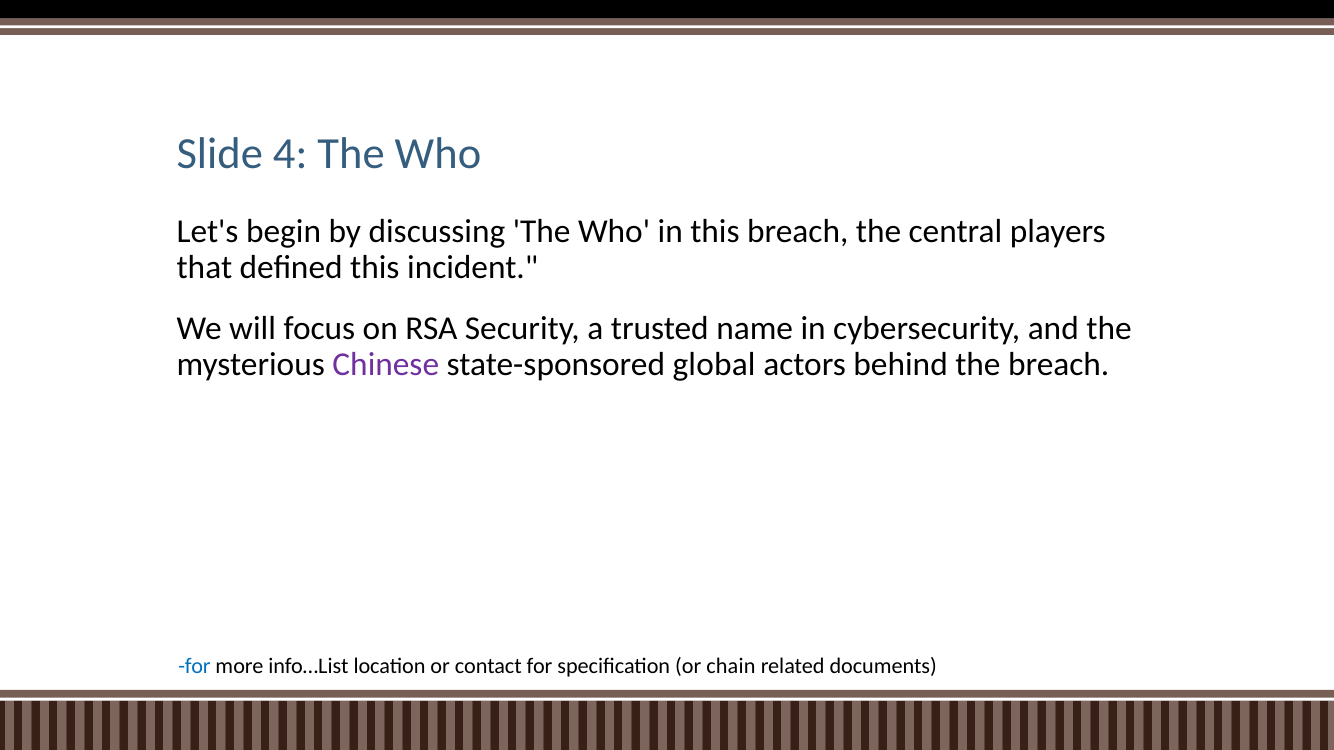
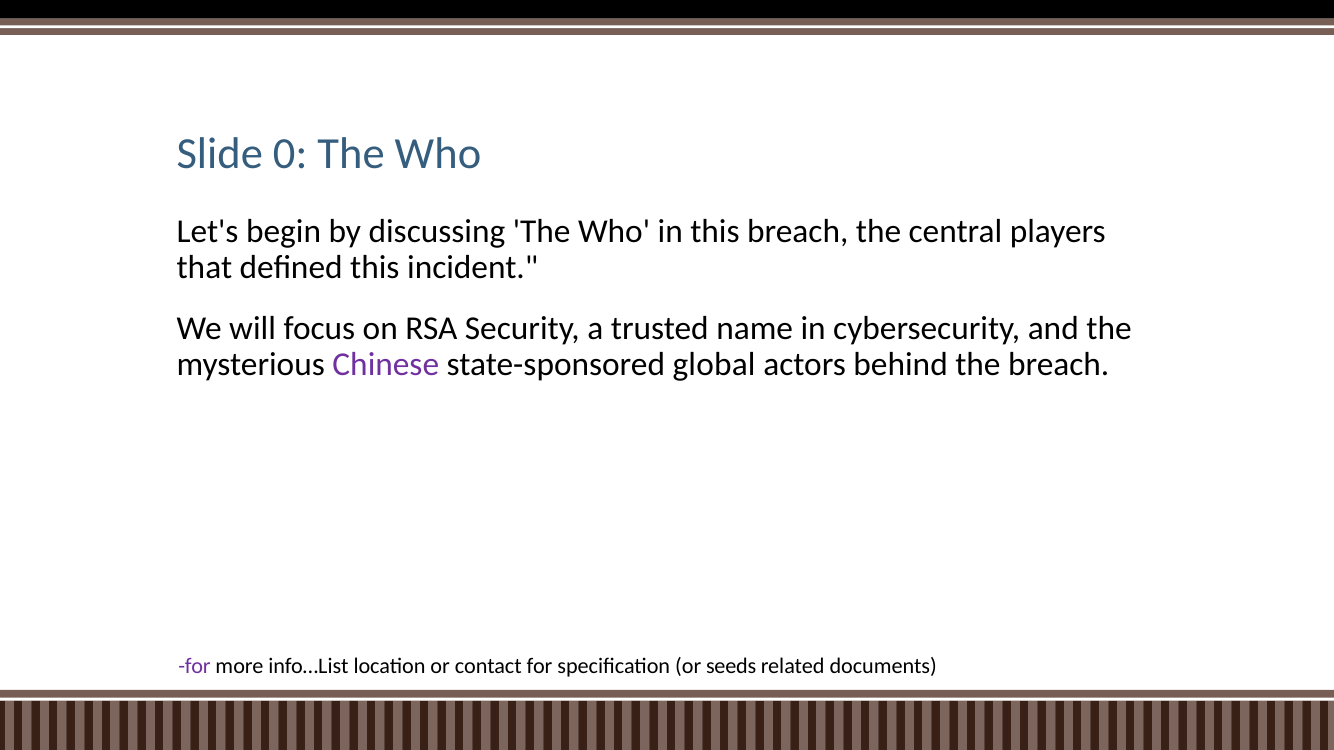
4: 4 -> 0 (290, 154)
for colour: blue -> purple (195, 667)
chain: chain -> seeds (731, 667)
